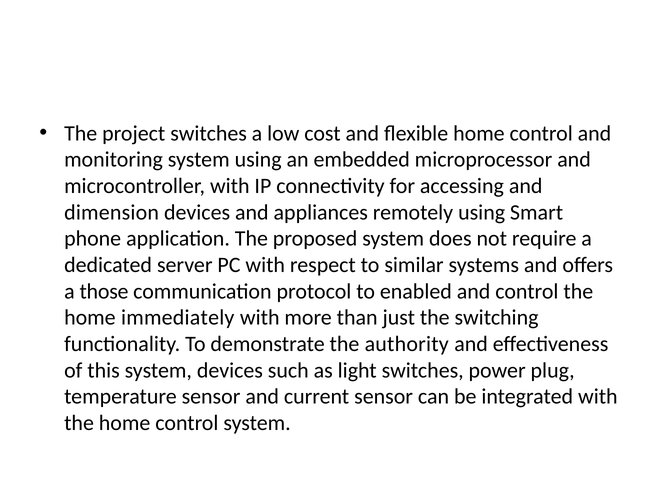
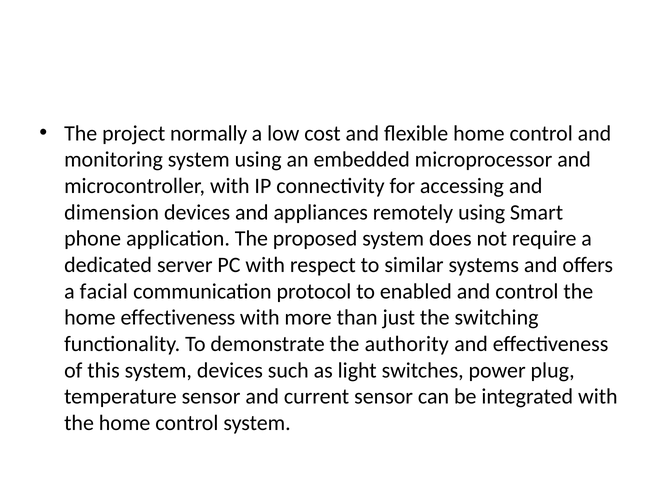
project switches: switches -> normally (209, 133)
those: those -> facial (104, 291)
home immediately: immediately -> effectiveness (178, 317)
